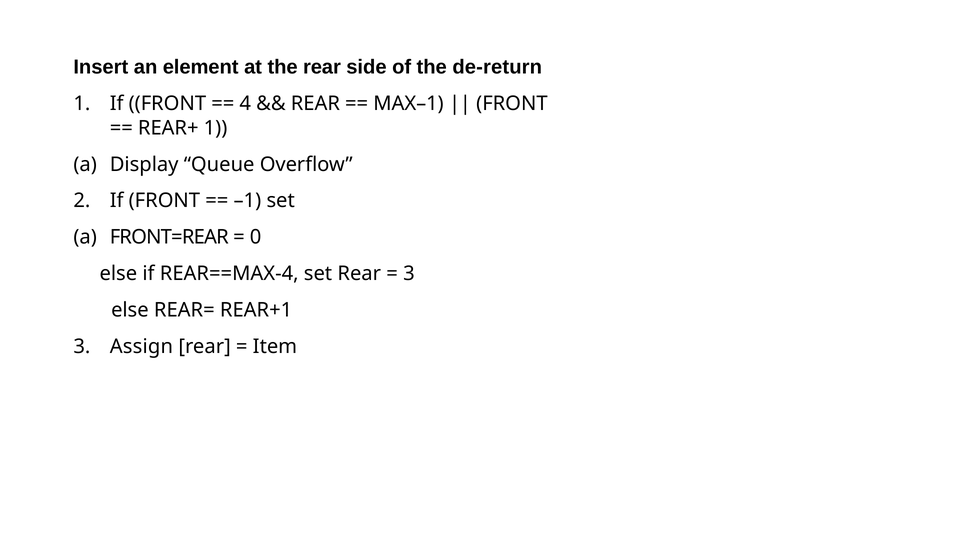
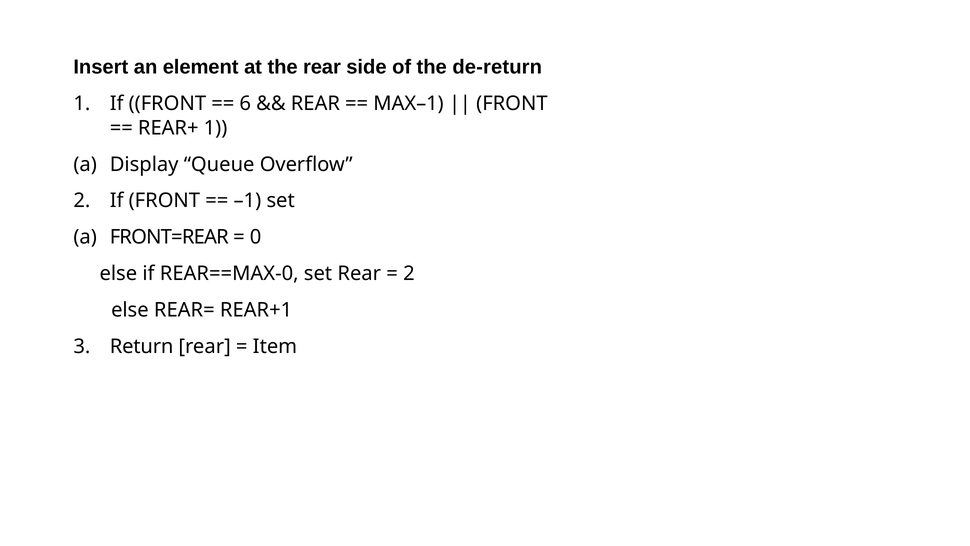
4: 4 -> 6 (245, 104)
REAR==MAX-4: REAR==MAX-4 -> REAR==MAX-0 (229, 273)
3: 3 -> 2 (409, 273)
Assign: Assign -> Return (142, 346)
